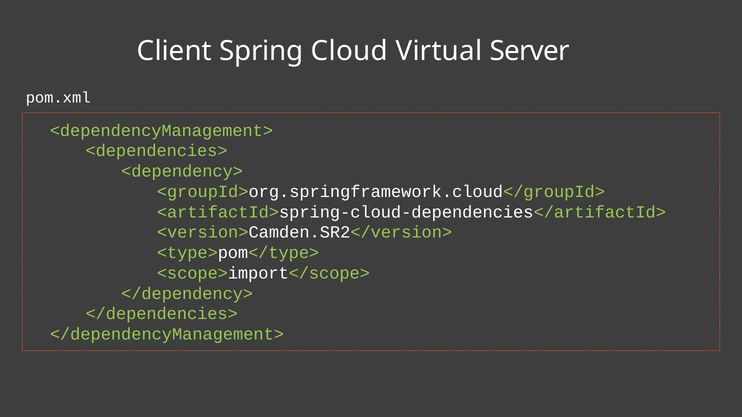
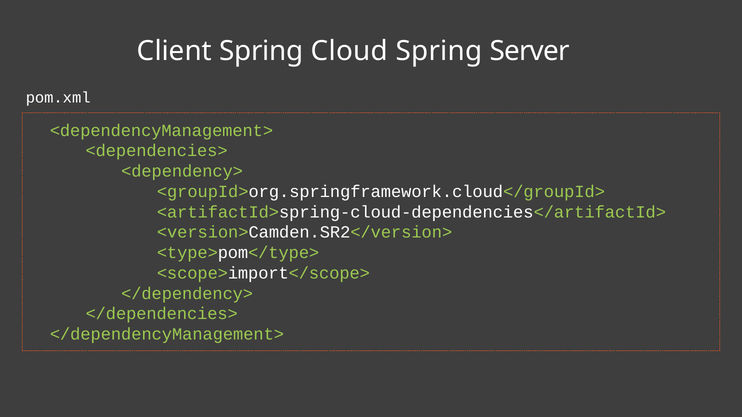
Cloud Virtual: Virtual -> Spring (439, 51)
